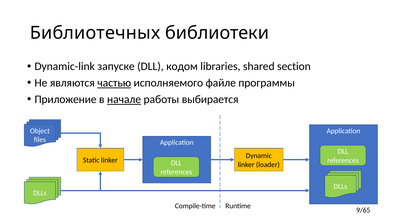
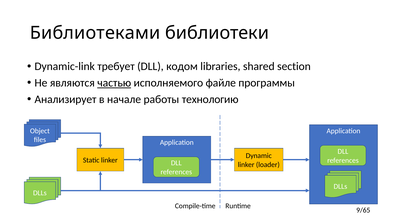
Библиотечных: Библиотечных -> Библиотеками (95, 33)
запуске: запуске -> требует (116, 66)
Приложение: Приложение -> Анализирует (66, 99)
начале underline: present -> none (124, 99)
выбирается: выбирается -> технологию (210, 99)
